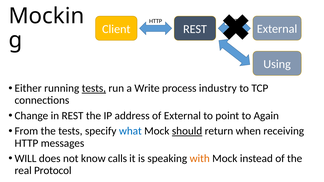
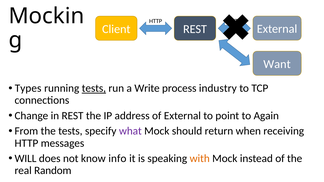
Using: Using -> Want (277, 64)
Either: Either -> Types (28, 88)
what colour: blue -> purple (130, 131)
should underline: present -> none (187, 131)
calls: calls -> info (117, 159)
Protocol: Protocol -> Random (53, 171)
